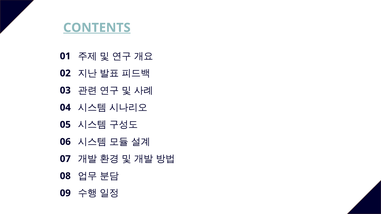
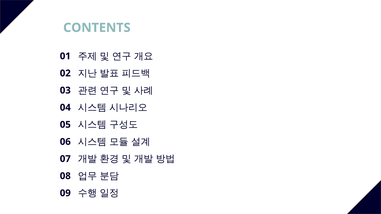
CONTENTS underline: present -> none (97, 28)
